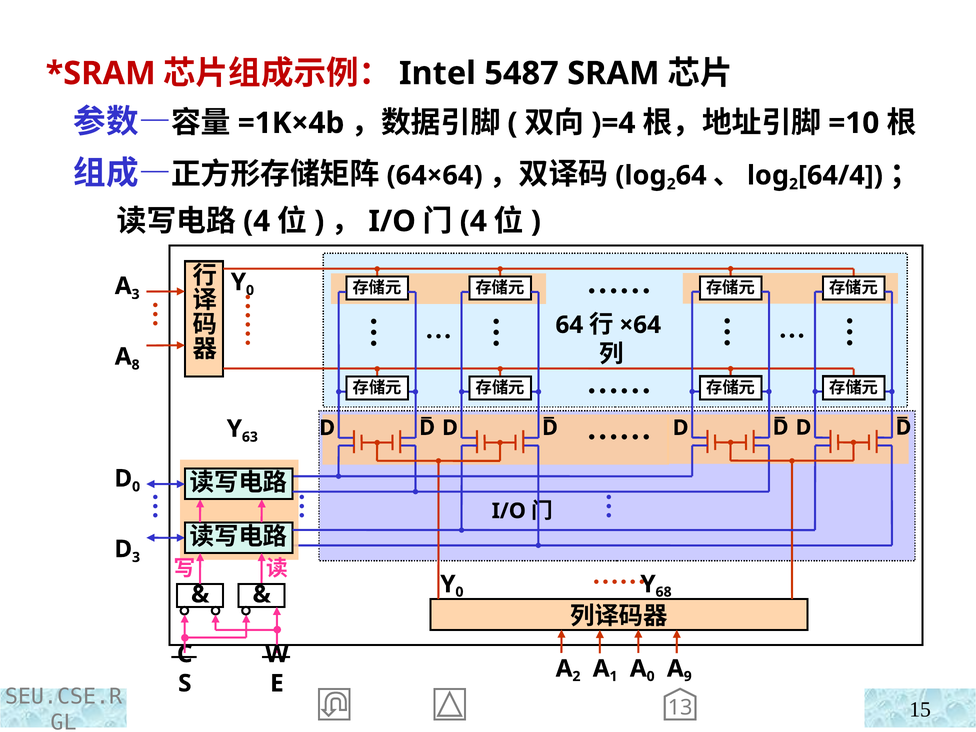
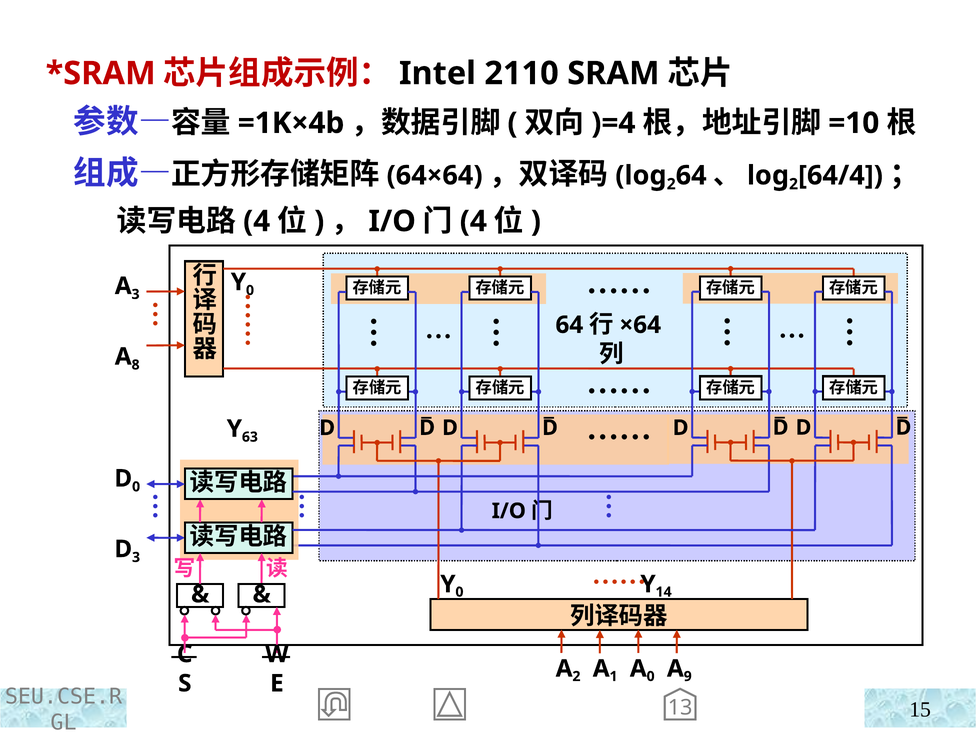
5487: 5487 -> 2110 (522, 73)
68: 68 -> 14 (664, 592)
